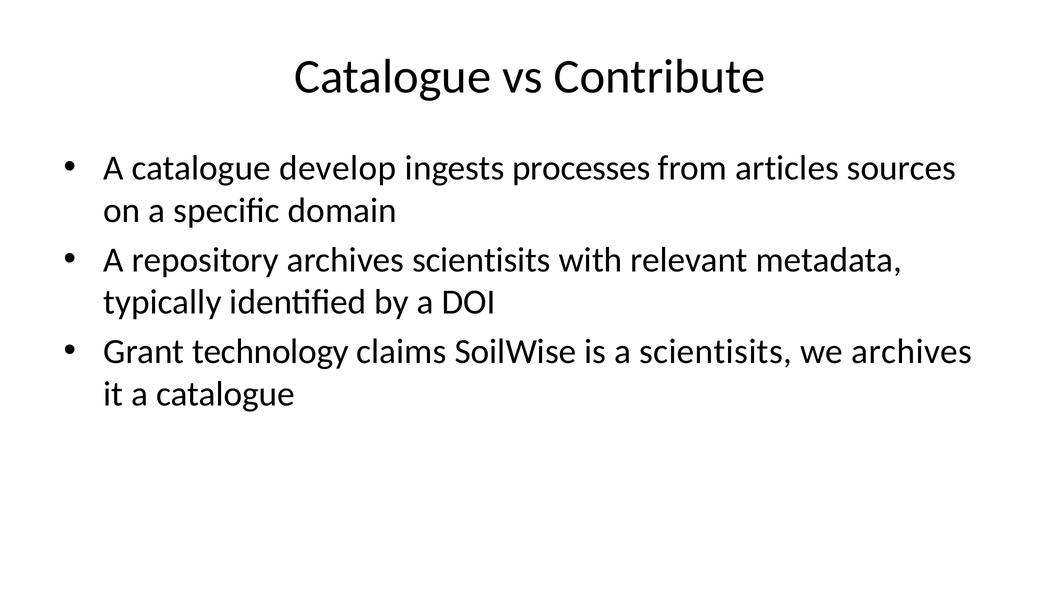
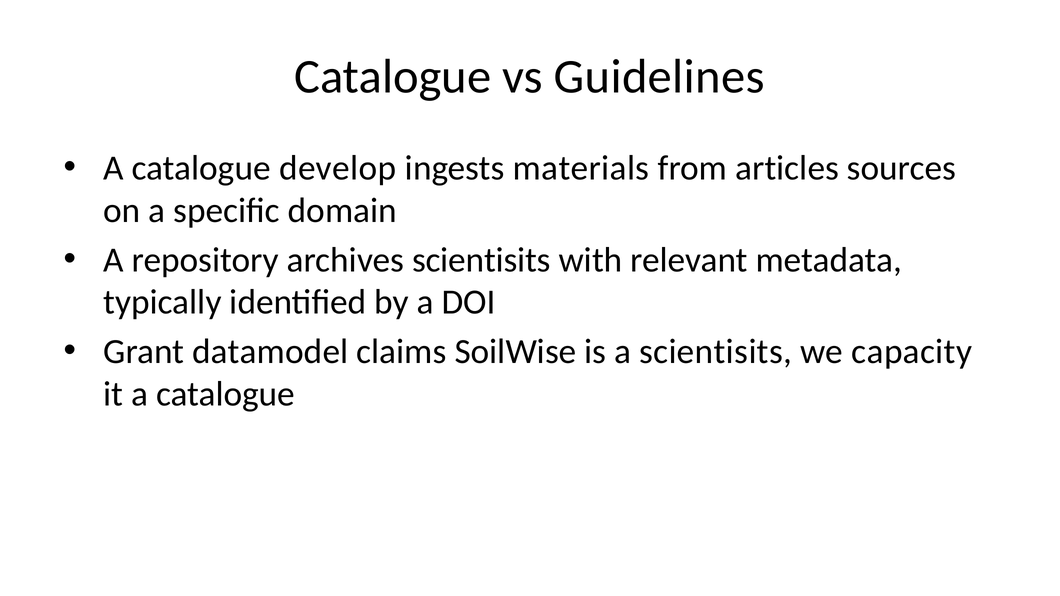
Contribute: Contribute -> Guidelines (659, 77)
processes: processes -> materials (581, 168)
technology: technology -> datamodel (270, 352)
we archives: archives -> capacity (912, 352)
